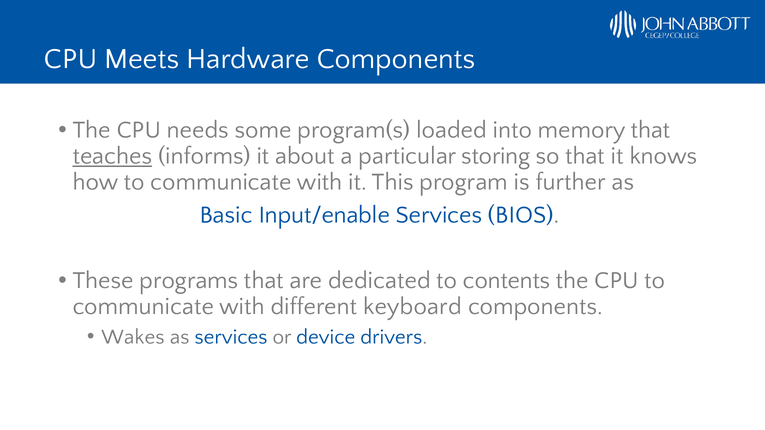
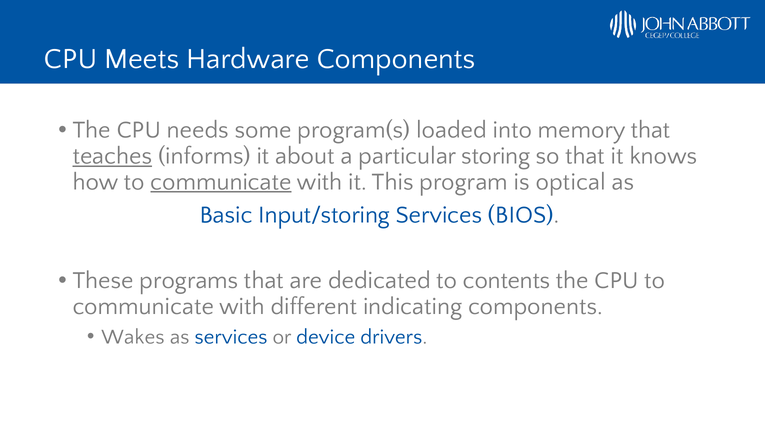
communicate underline: none -> present (221, 182)
further: further -> optical (571, 182)
Input/enable: Input/enable -> Input/storing (324, 215)
keyboard: keyboard -> indicating (413, 307)
